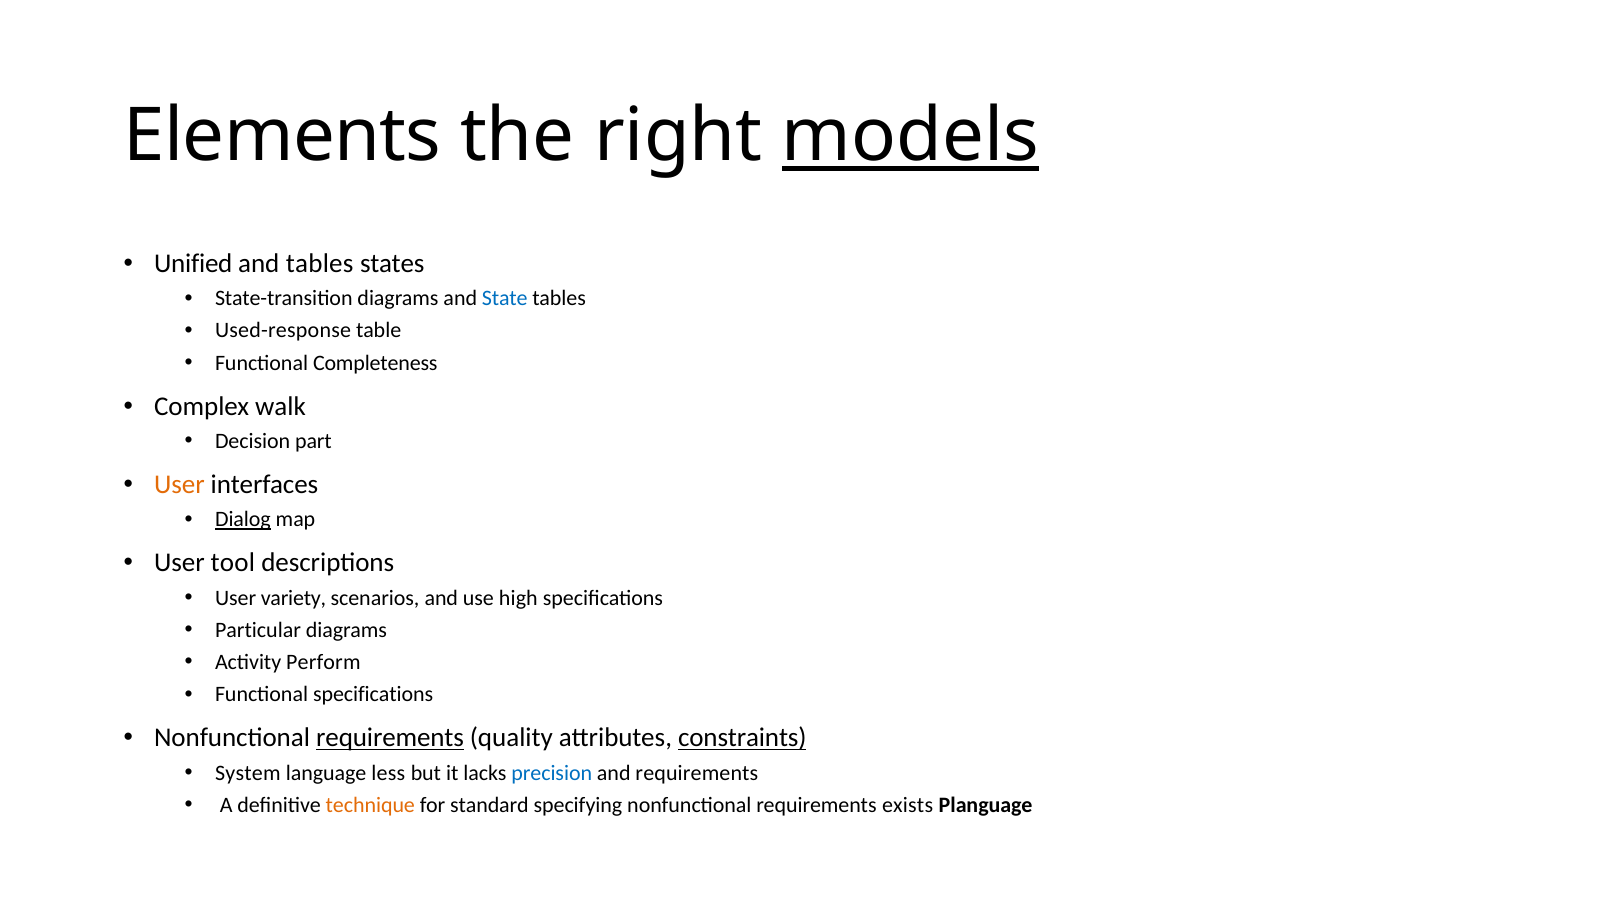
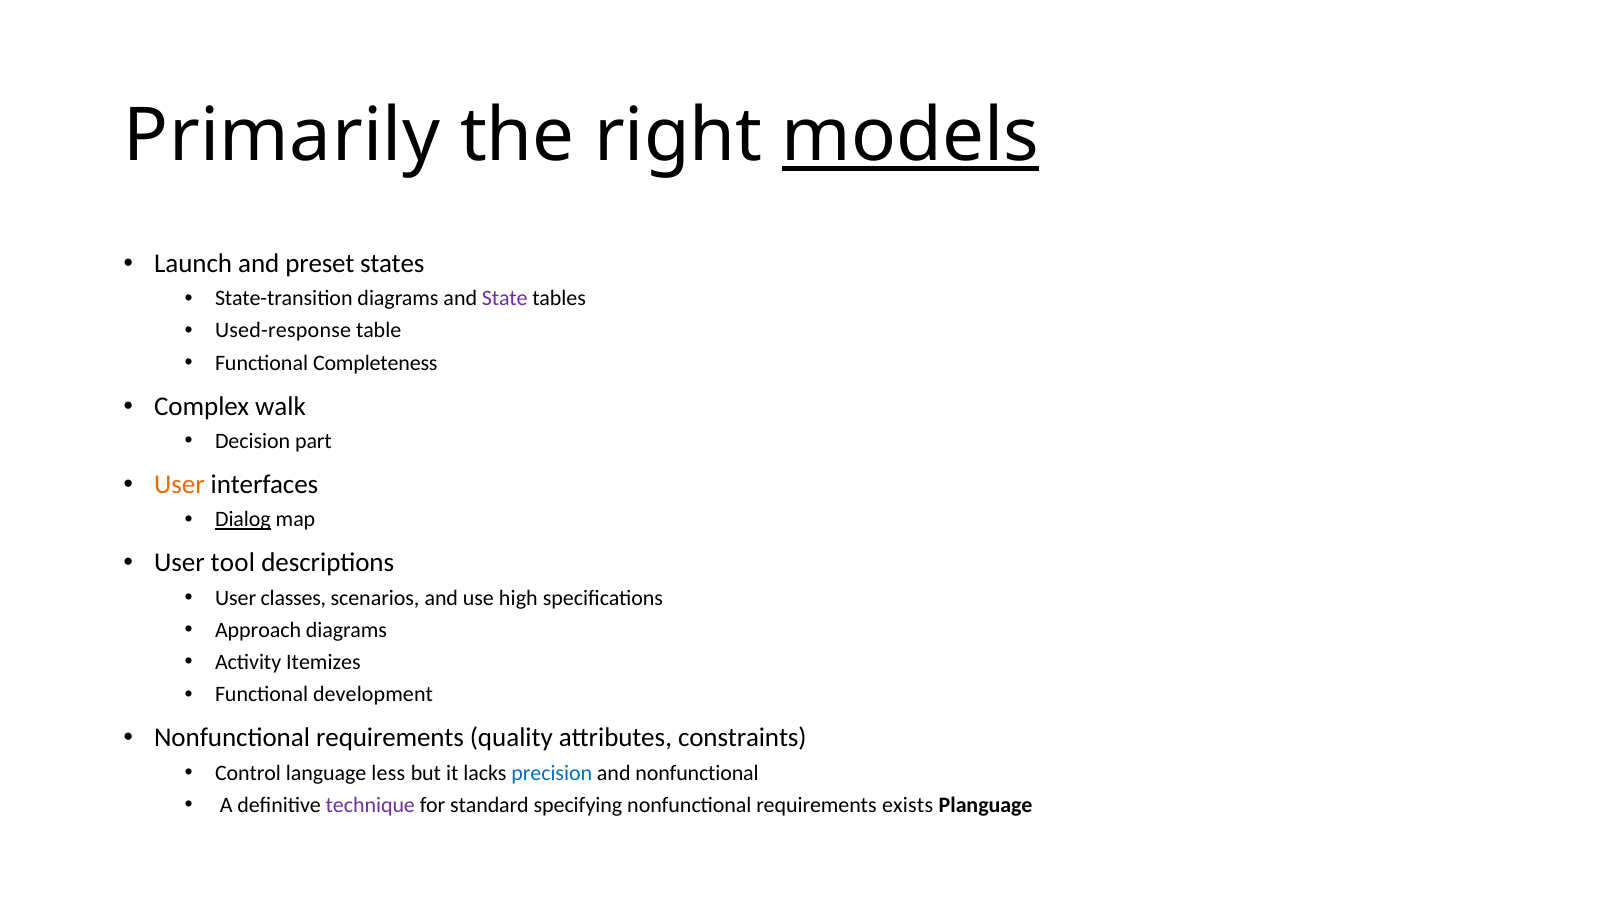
Elements: Elements -> Primarily (282, 136)
Unified: Unified -> Launch (193, 264)
and tables: tables -> preset (320, 264)
State colour: blue -> purple (505, 298)
variety: variety -> classes (293, 598)
Particular: Particular -> Approach (258, 630)
Perform: Perform -> Itemizes (323, 662)
Functional specifications: specifications -> development (373, 694)
requirements underline: present -> none (390, 738)
constraints underline: present -> none (742, 738)
System: System -> Control (248, 773)
and requirements: requirements -> nonfunctional (697, 773)
technique colour: orange -> purple (370, 805)
